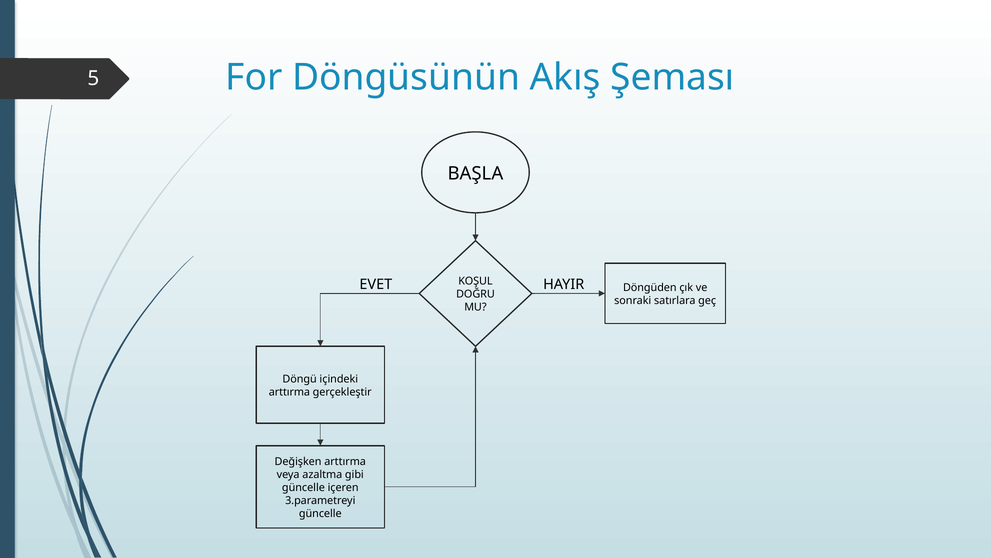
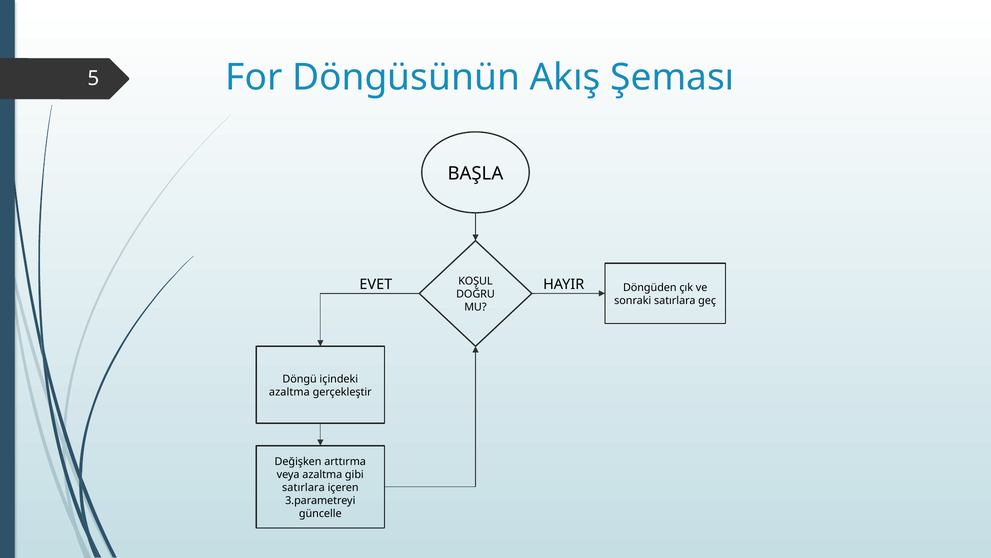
arttırma: arttırma -> azaltma (289, 392)
güncelle: güncelle -> satırlara (303, 487)
